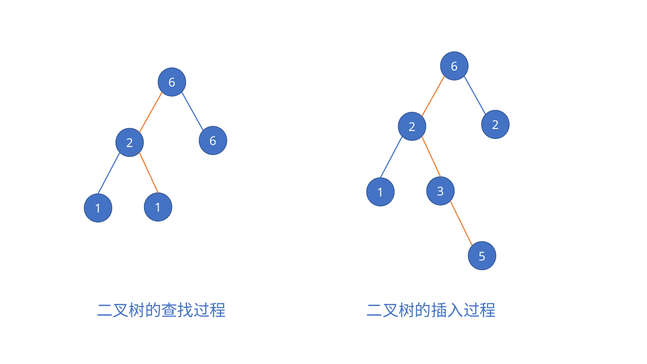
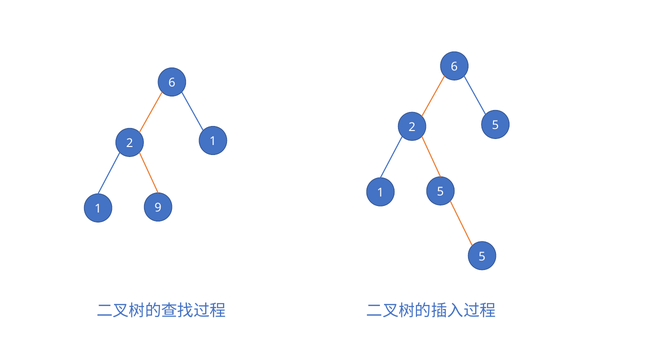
2 2: 2 -> 5 (495, 125)
2 6: 6 -> 1 (213, 141)
1 3: 3 -> 5 (440, 192)
1 1: 1 -> 9 (158, 208)
